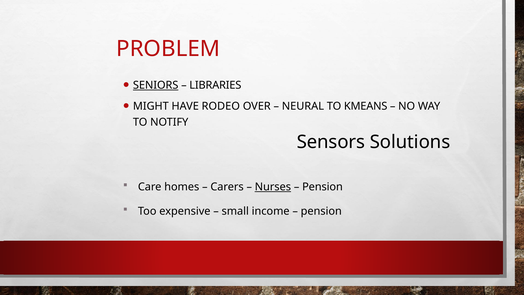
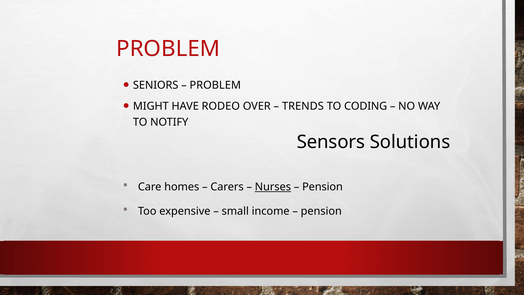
SENIORS underline: present -> none (156, 85)
LIBRARIES: LIBRARIES -> PROBLEM (215, 85)
NEURAL: NEURAL -> TRENDS (303, 106)
KMEANS: KMEANS -> CODING (366, 106)
